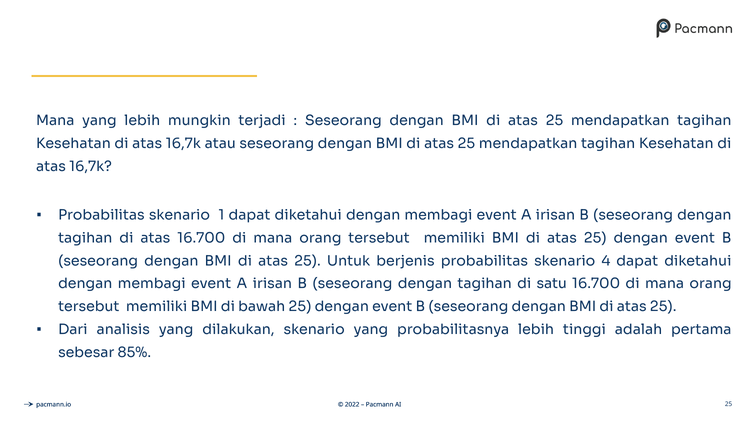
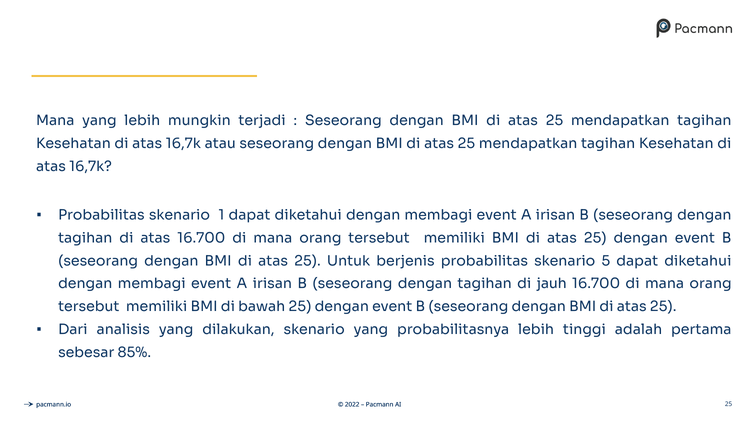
4: 4 -> 5 (606, 261)
satu: satu -> jauh (552, 284)
